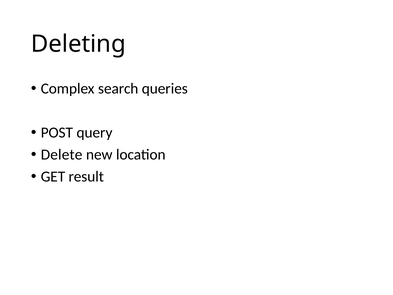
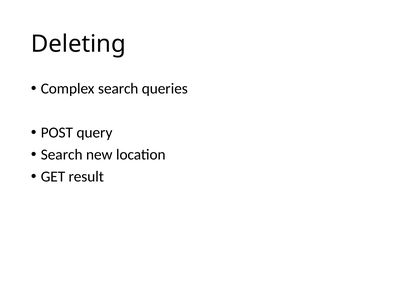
Delete: Delete -> Search (62, 155)
